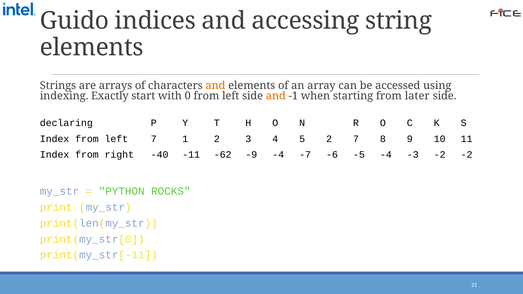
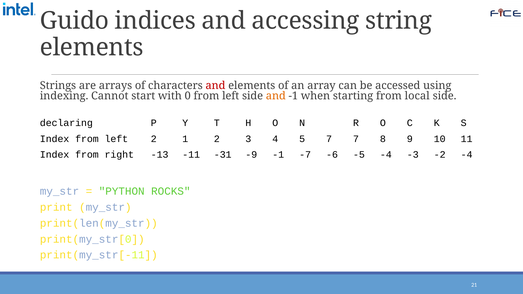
and colour: orange -> red (215, 86)
Exactly: Exactly -> Cannot (110, 96)
later: later -> local (417, 96)
left 7: 7 -> 2 (154, 139)
5 2: 2 -> 7 (329, 139)
-40: -40 -> -13 (160, 155)
-62: -62 -> -31 (223, 155)
-9 -4: -4 -> -1 (278, 155)
-2 -2: -2 -> -4 (467, 155)
